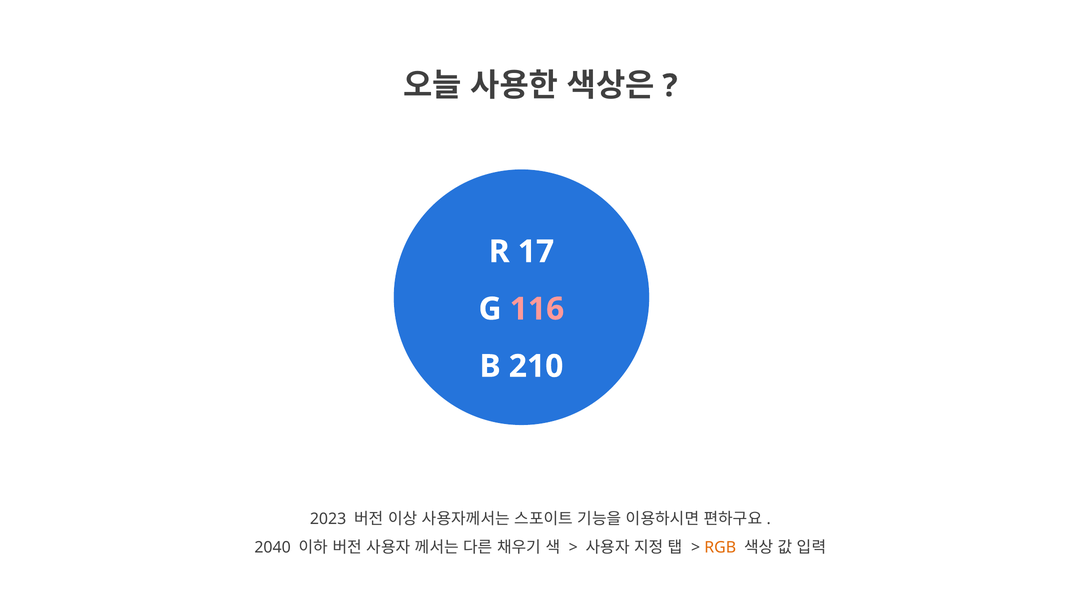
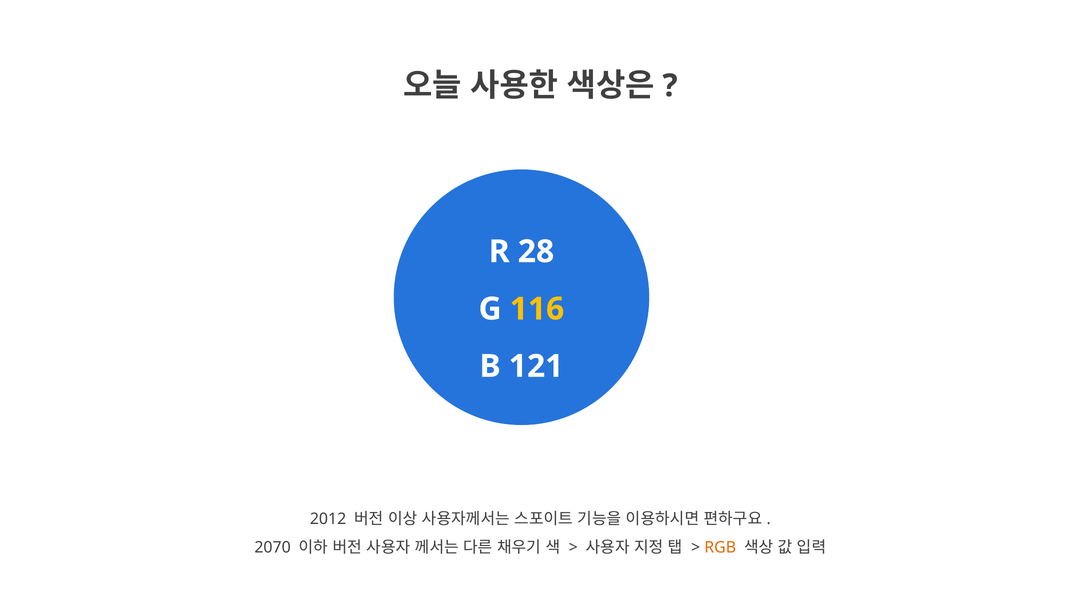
17: 17 -> 28 (536, 252)
116 colour: pink -> yellow (537, 309)
210: 210 -> 121 (536, 366)
2023: 2023 -> 2012 (328, 519)
2040: 2040 -> 2070 (273, 547)
